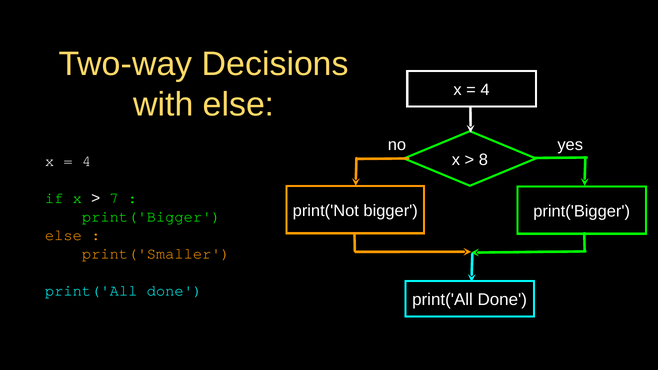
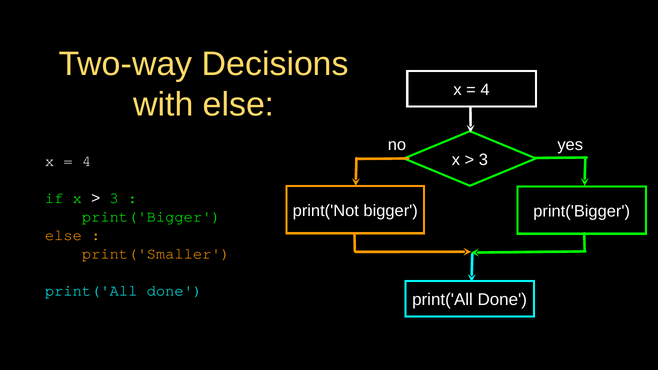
8: 8 -> 3 (483, 160)
7: 7 -> 3 (114, 198)
